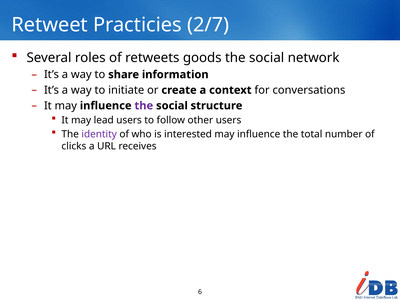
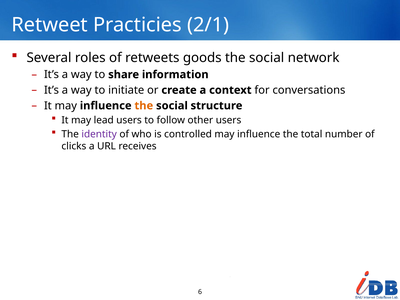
2/7: 2/7 -> 2/1 (208, 25)
the colour: purple -> orange (144, 106)
interested: interested -> controlled (188, 134)
